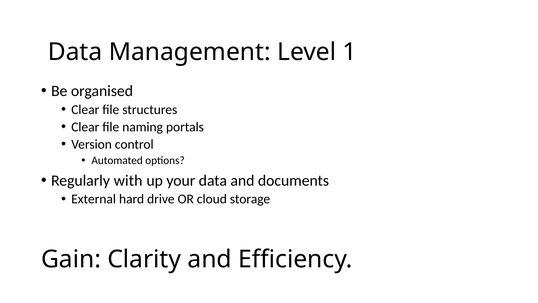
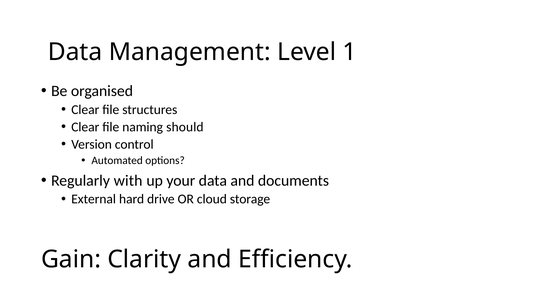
portals: portals -> should (185, 127)
